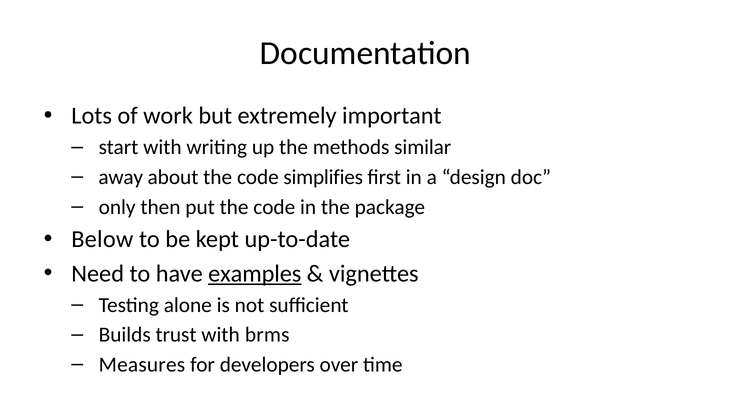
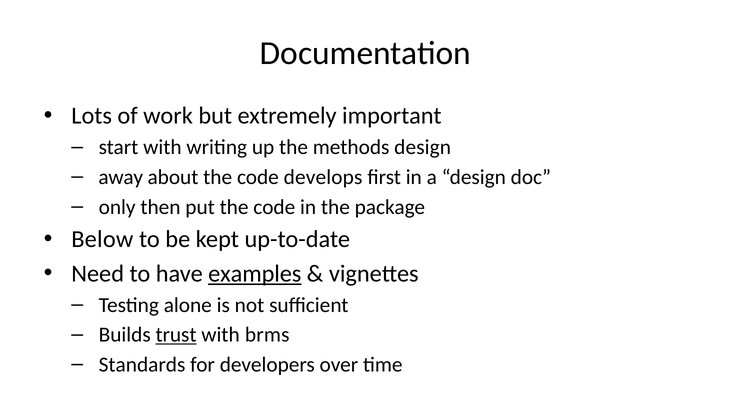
methods similar: similar -> design (423, 147)
simplifies: simplifies -> develops (323, 177)
trust underline: none -> present (176, 335)
Measures: Measures -> Standards (142, 365)
